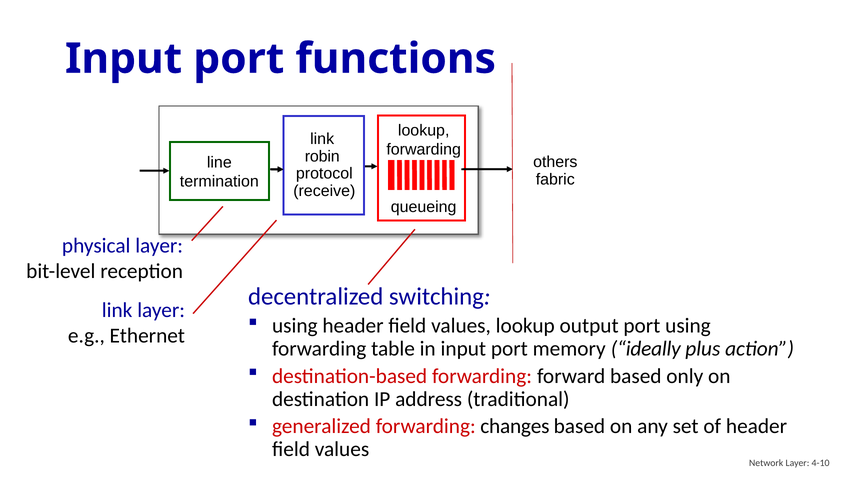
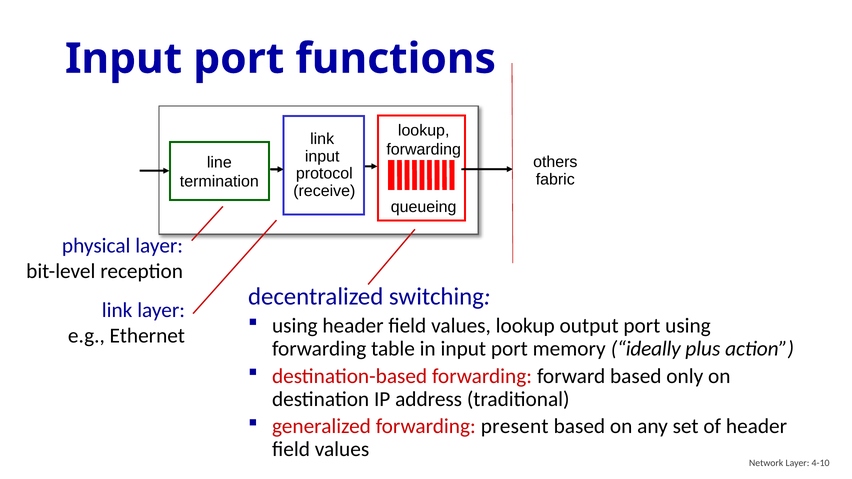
robin: robin -> input (322, 156)
changes: changes -> present (515, 426)
